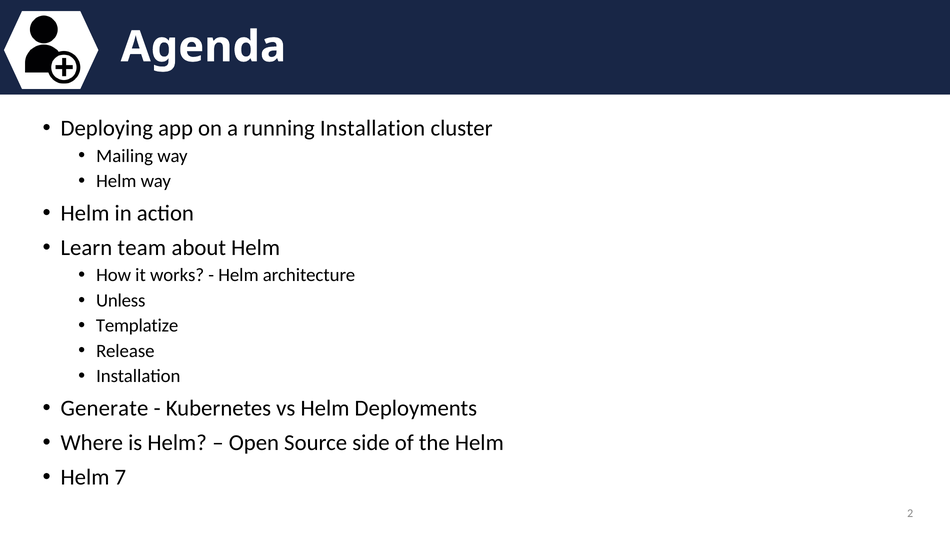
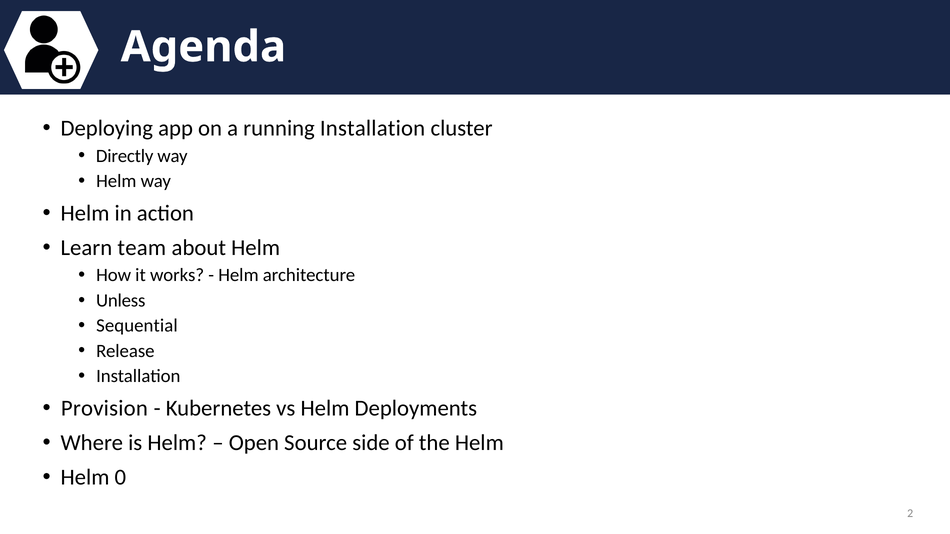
Mailing: Mailing -> Directly (125, 156)
Templatize: Templatize -> Sequential (137, 326)
Generate: Generate -> Provision (104, 409)
7: 7 -> 0 (120, 478)
